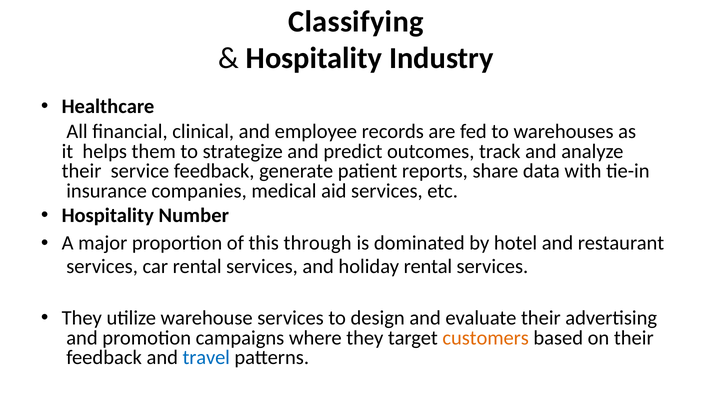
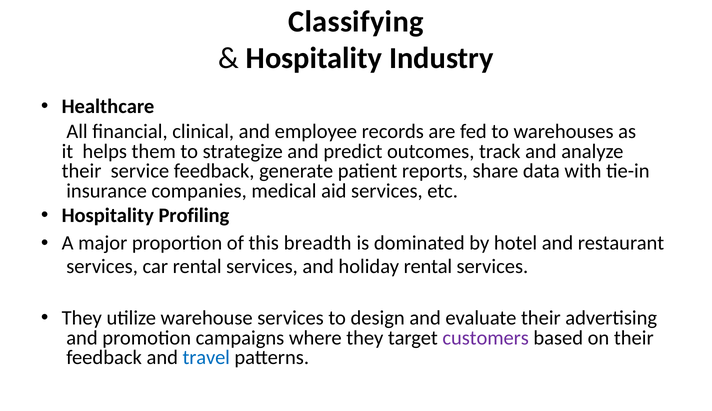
Number: Number -> Profiling (194, 215)
through: through -> breadth (318, 243)
customers colour: orange -> purple (486, 338)
